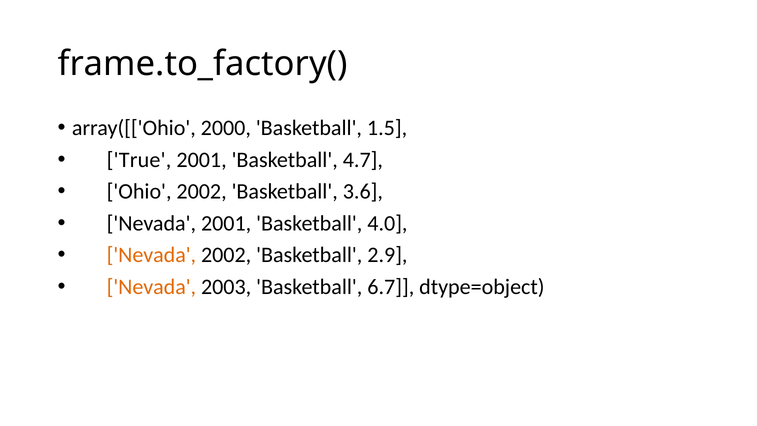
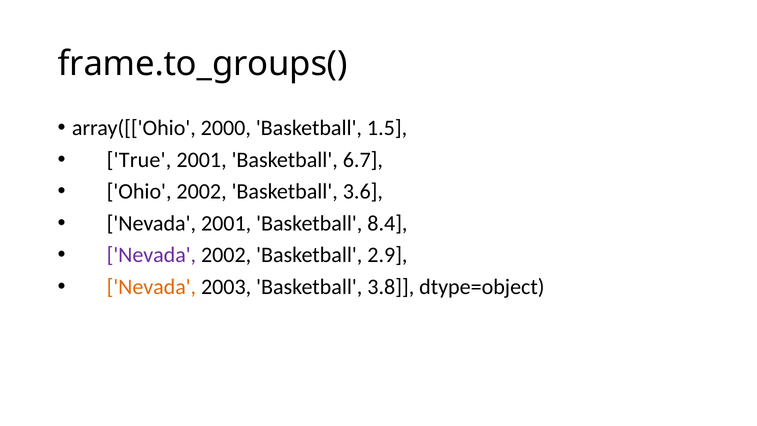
frame.to_factory(: frame.to_factory( -> frame.to_groups( (203, 64)
4.7: 4.7 -> 6.7 (363, 160)
4.0: 4.0 -> 8.4 (387, 223)
Nevada colour: orange -> purple (151, 255)
6.7: 6.7 -> 3.8 (391, 287)
